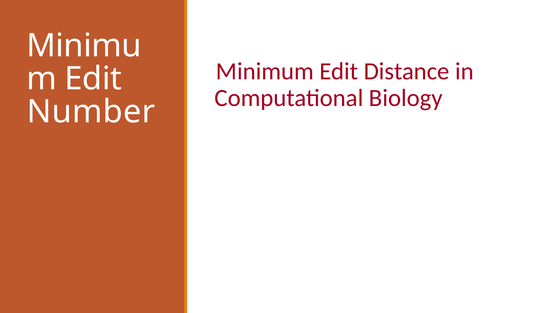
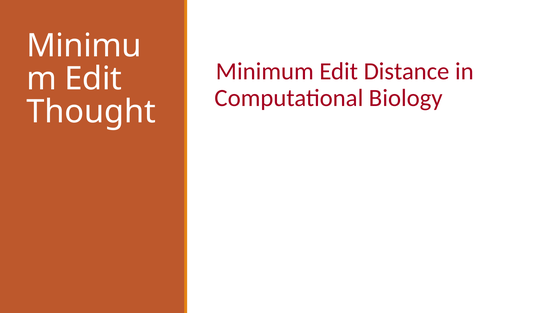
Number: Number -> Thought (91, 112)
